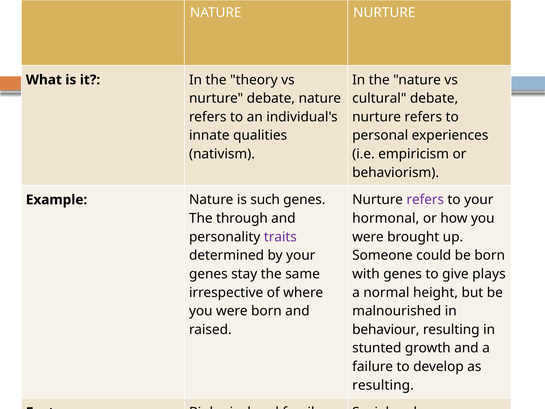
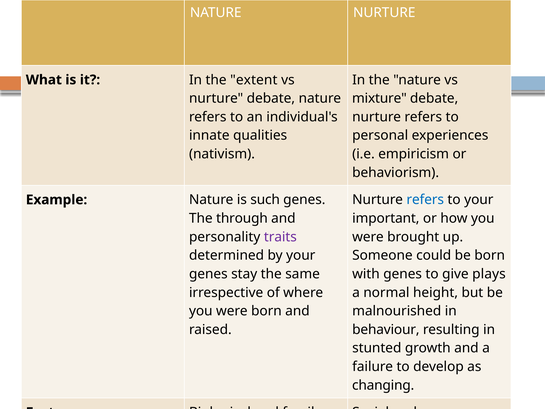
theory: theory -> extent (254, 80)
cultural: cultural -> mixture (379, 98)
refers colour: purple -> blue (425, 200)
hormonal: hormonal -> important (386, 218)
resulting: resulting -> changing (383, 385)
